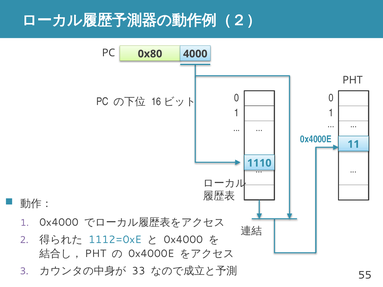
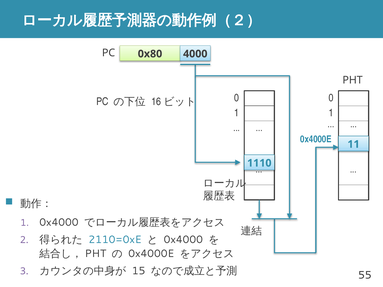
1112=0xE: 1112=0xE -> 2110=0xE (115, 240)
33: 33 -> 15 (139, 271)
